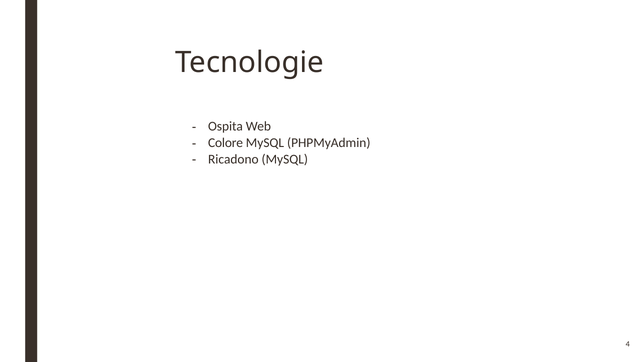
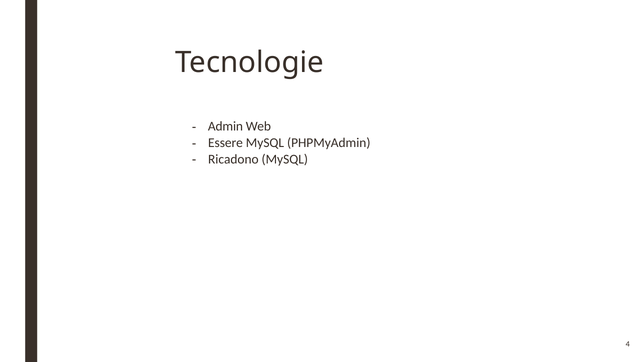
Ospita: Ospita -> Admin (226, 126)
Colore: Colore -> Essere (225, 143)
